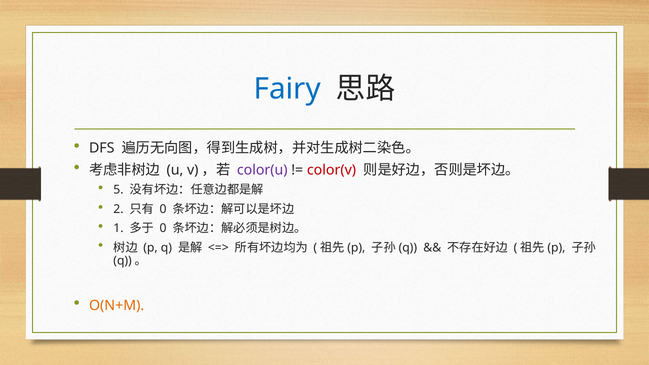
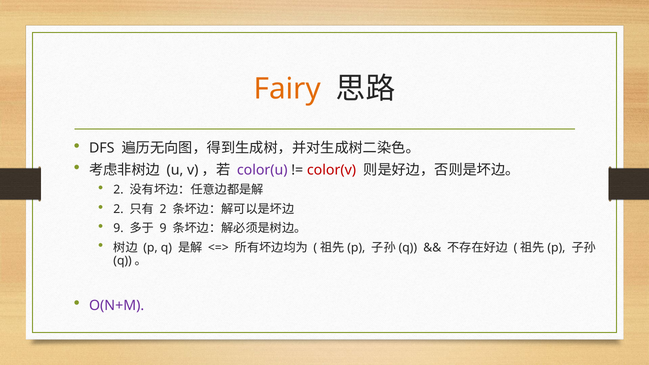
Fairy colour: blue -> orange (287, 89)
5: 5 -> 2 (118, 190)
0: 0 -> 2 (163, 209)
1: 1 -> 9 (118, 228)
0: 0 -> 9 (163, 228)
O(N+M colour: orange -> purple (117, 305)
